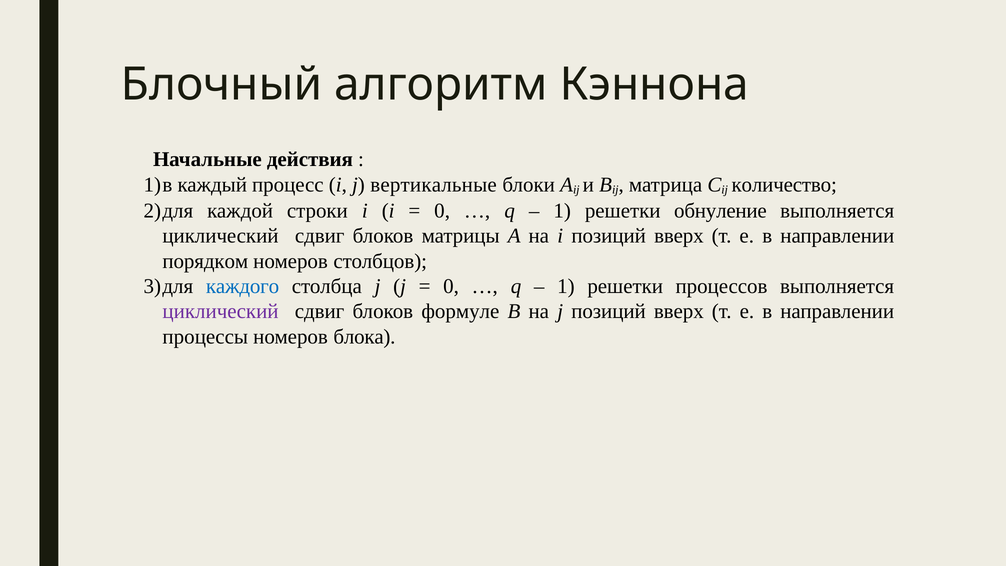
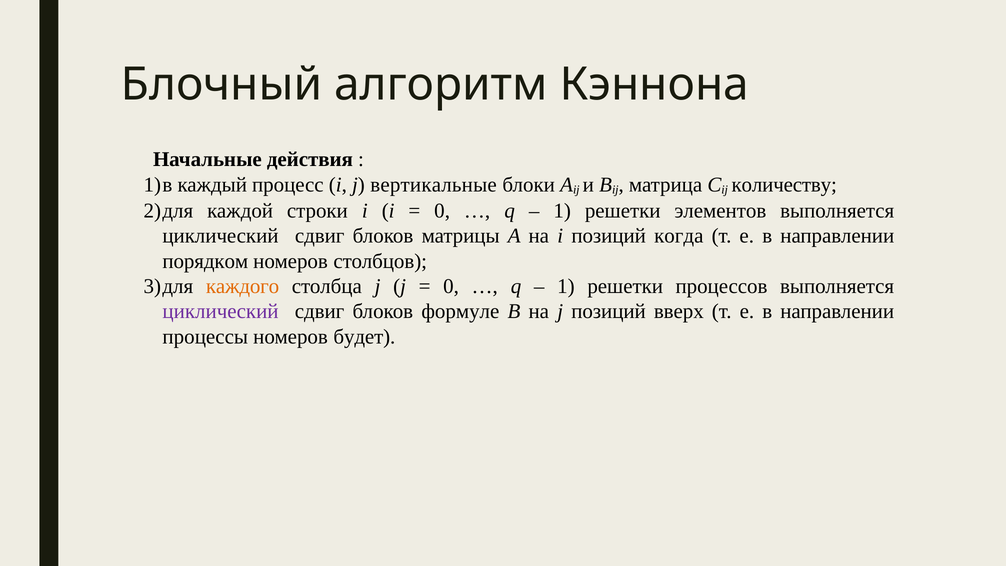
количество: количество -> количеству (784, 185)
обнуление: обнуление -> элементов (720, 211)
i позиций вверх: вверх -> когда (679, 236)
каждого colour: blue -> orange (243, 286)
блока: блока -> будет (364, 337)
